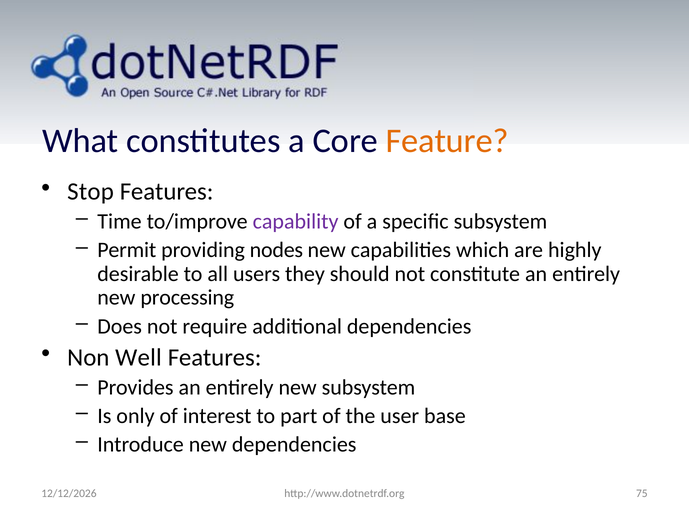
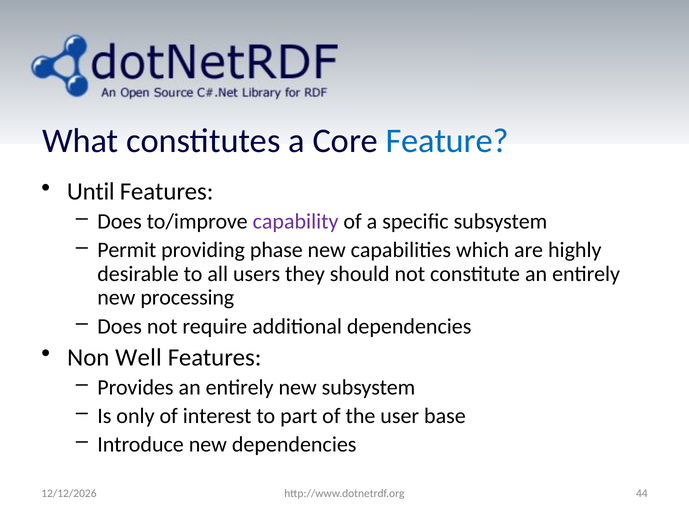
Feature colour: orange -> blue (447, 141)
Stop: Stop -> Until (91, 192)
Time: Time -> Does (120, 221)
nodes: nodes -> phase (276, 250)
75: 75 -> 44 (642, 493)
